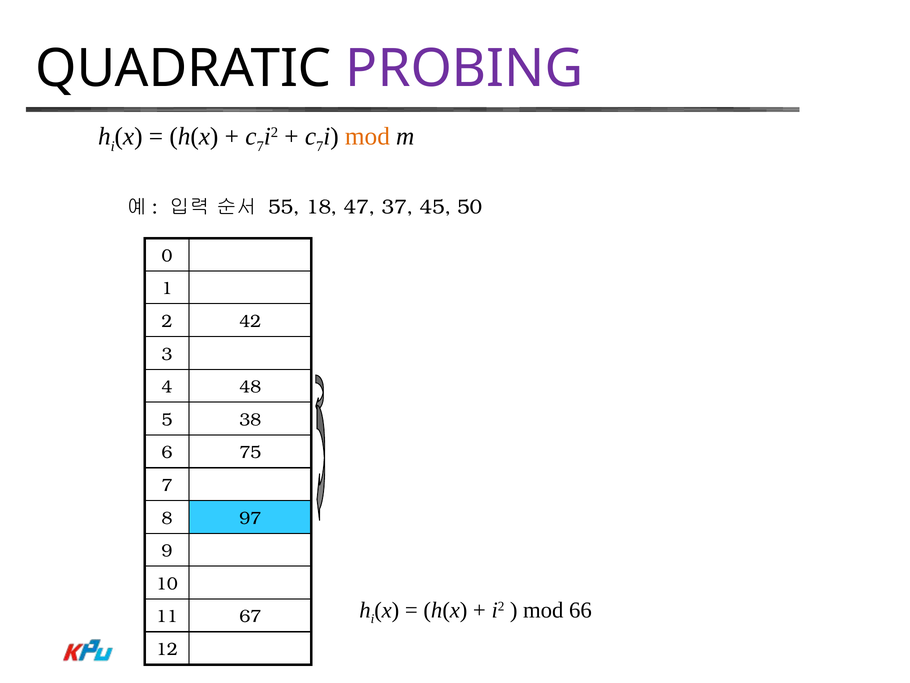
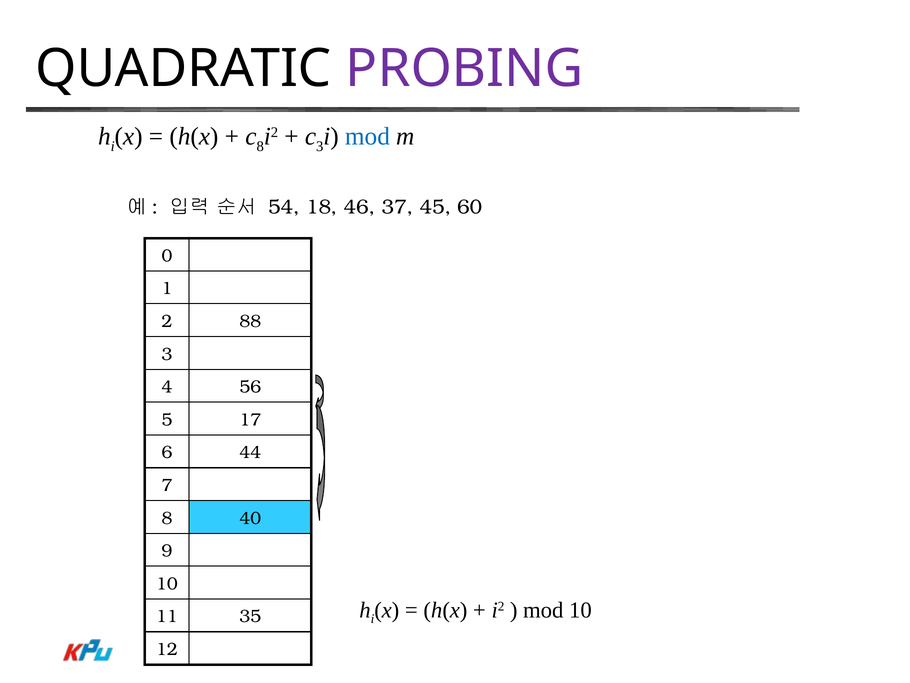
7: 7 -> 8 (260, 146)
7: 7 -> 3 (320, 146)
mod colour: orange -> blue (367, 136)
55: 55 -> 54 (284, 207)
47: 47 -> 46 (360, 207)
50: 50 -> 60 (470, 207)
42: 42 -> 88 (250, 321)
48: 48 -> 56 (250, 387)
38: 38 -> 17 (250, 419)
75: 75 -> 44 (250, 452)
97: 97 -> 40 (250, 518)
mod 66: 66 -> 10 (580, 610)
67: 67 -> 35 (250, 616)
